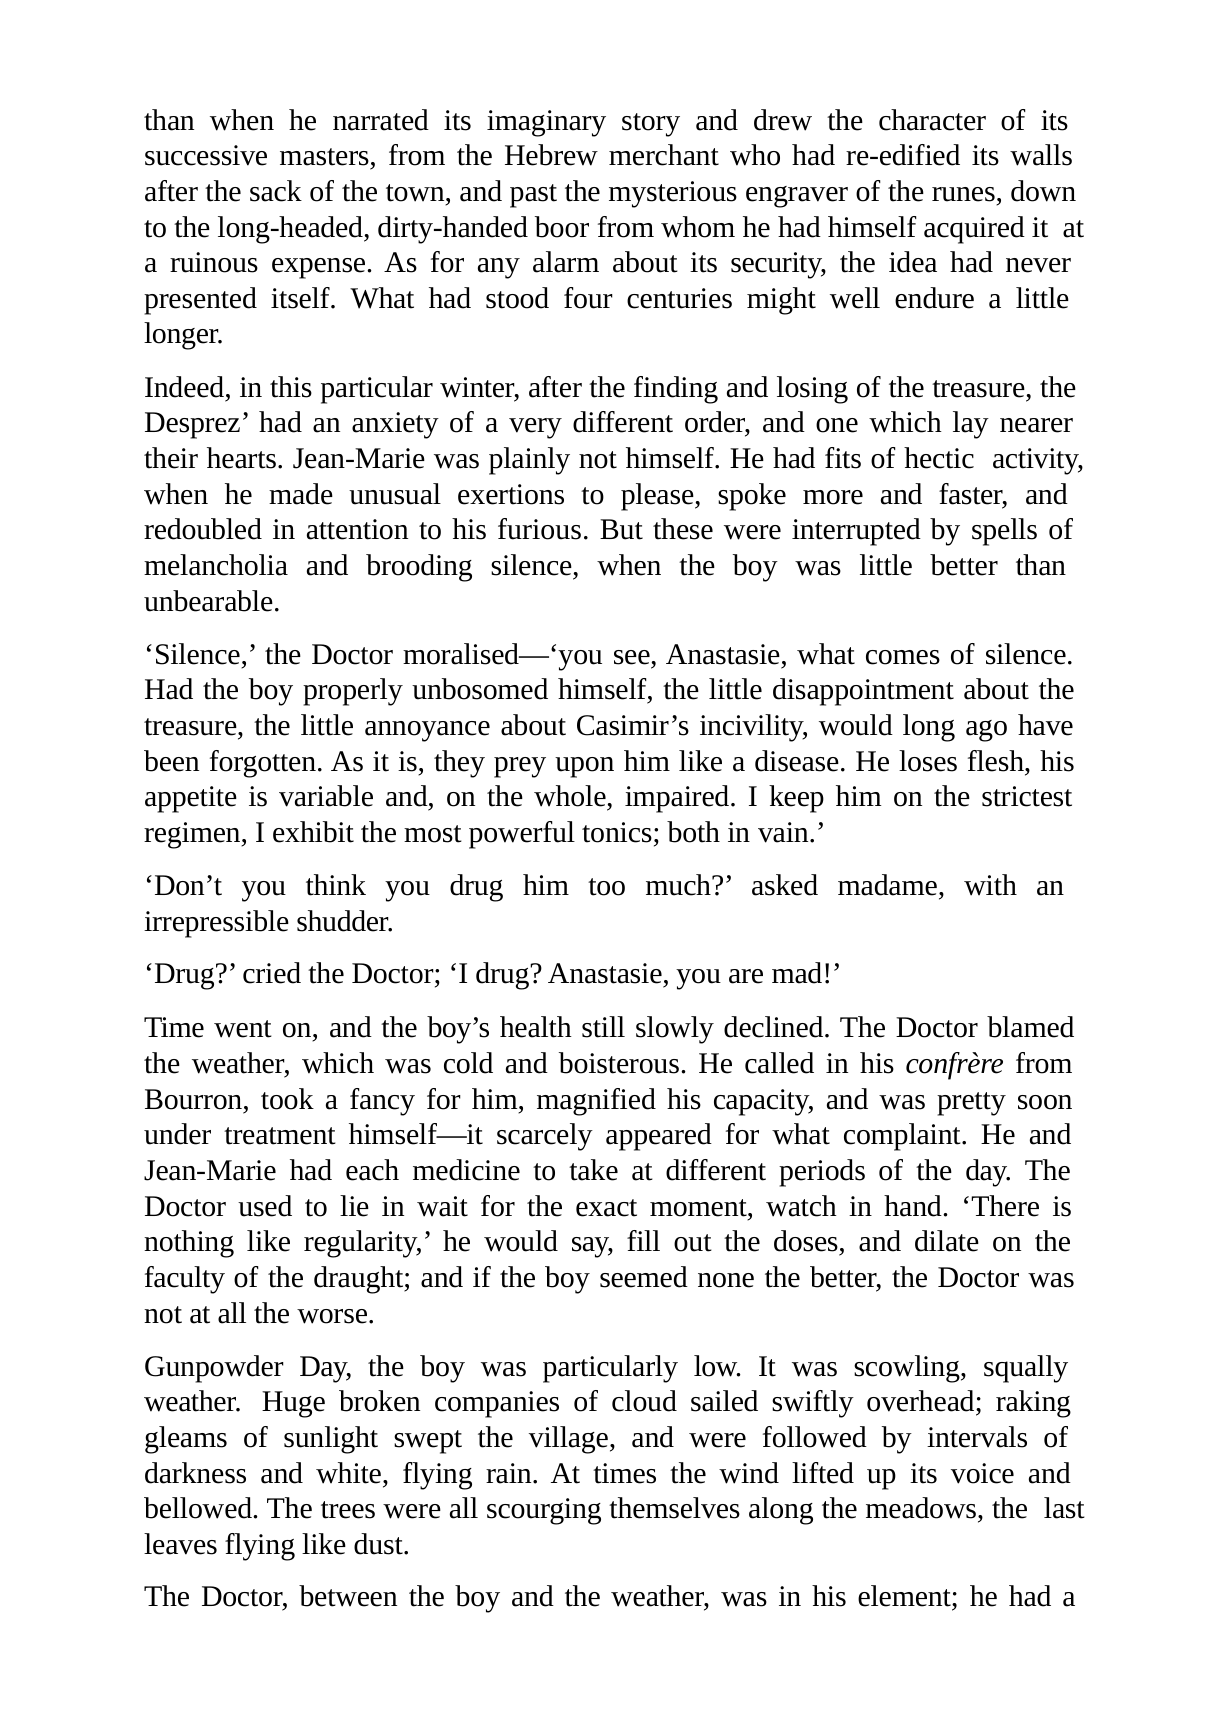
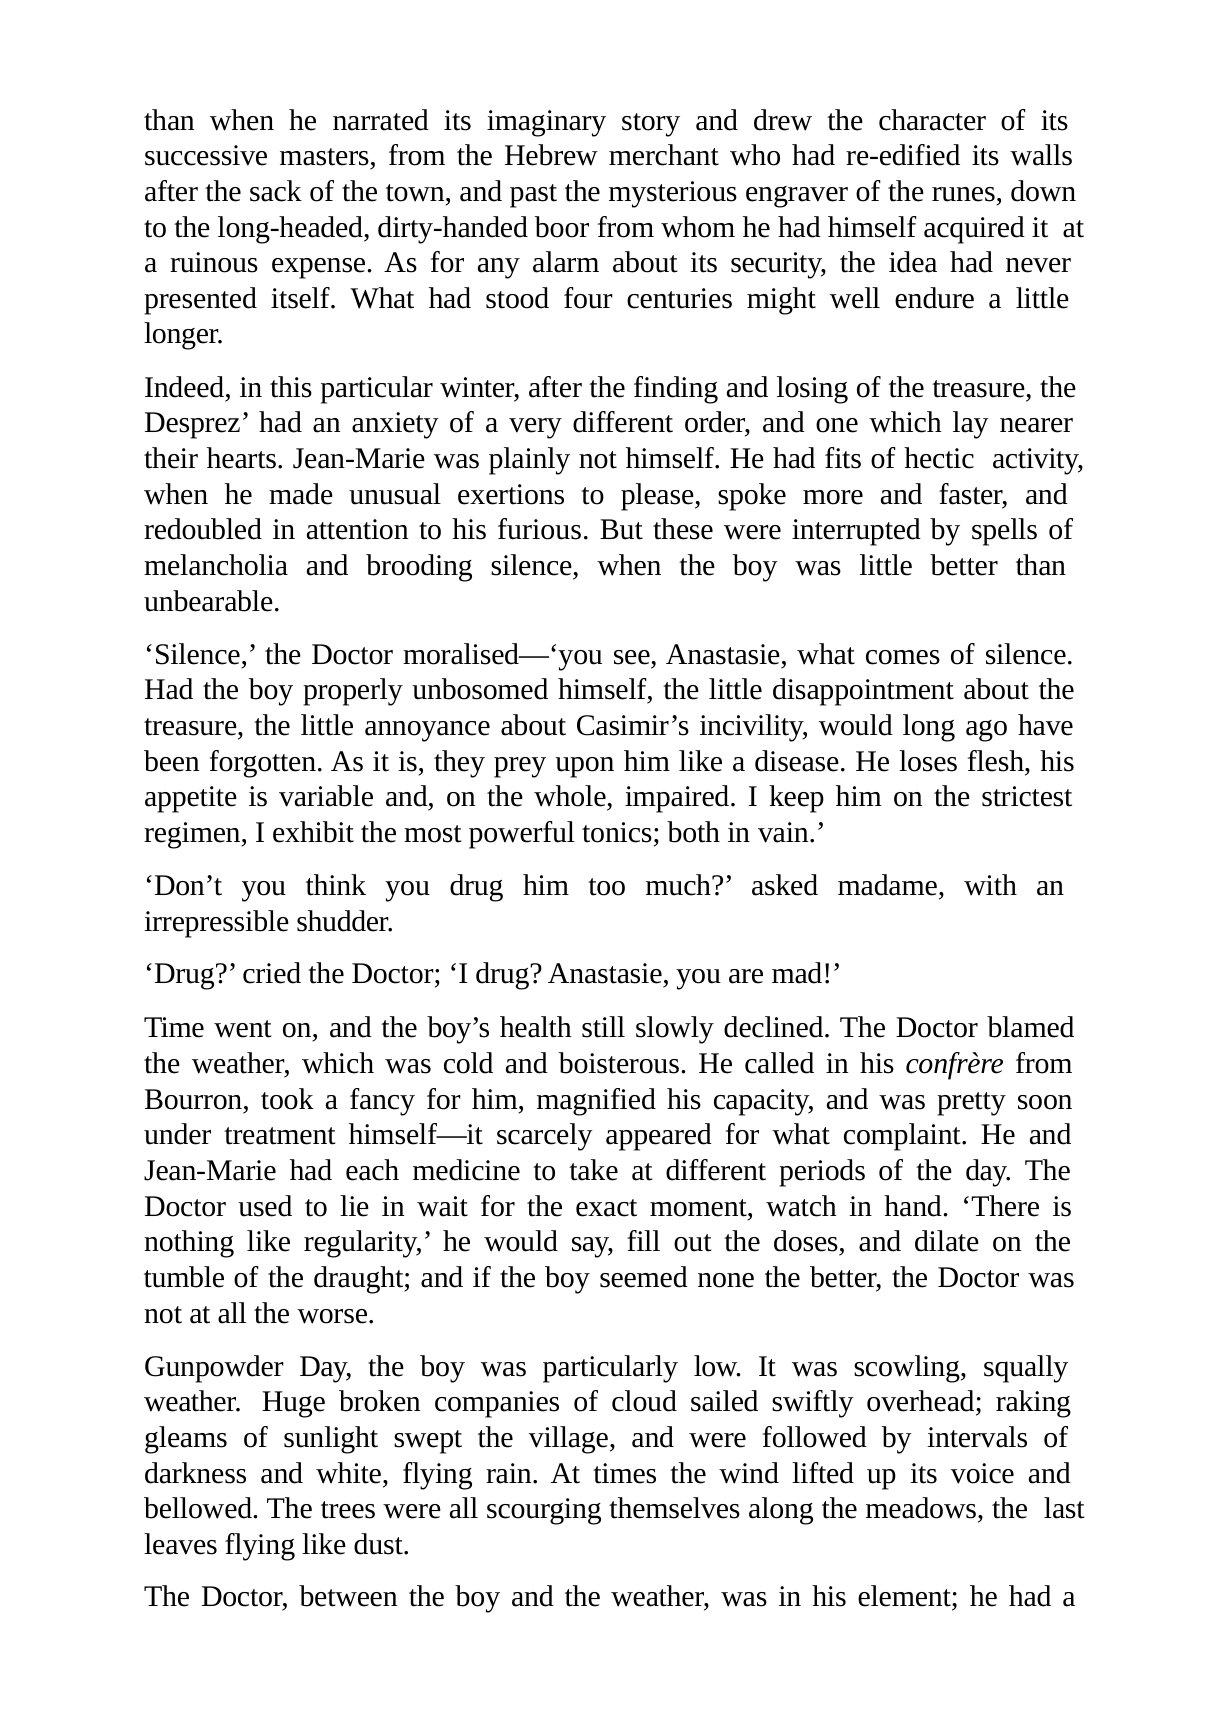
faculty: faculty -> tumble (184, 1278)
